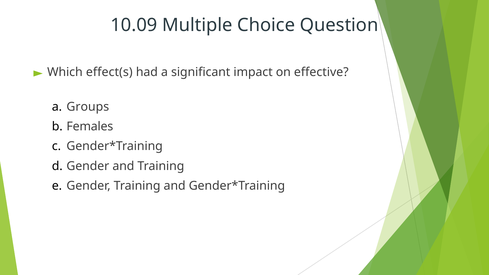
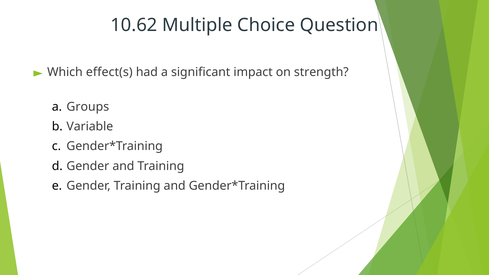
10.09: 10.09 -> 10.62 (134, 25)
effective: effective -> strength (321, 72)
Females: Females -> Variable (90, 126)
